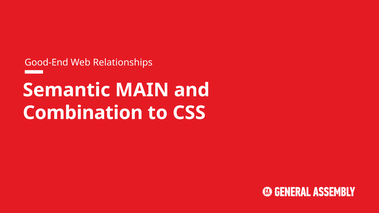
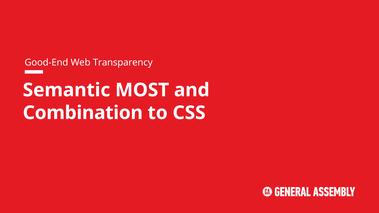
Relationships: Relationships -> Transparency (123, 62)
MAIN: MAIN -> MOST (142, 90)
